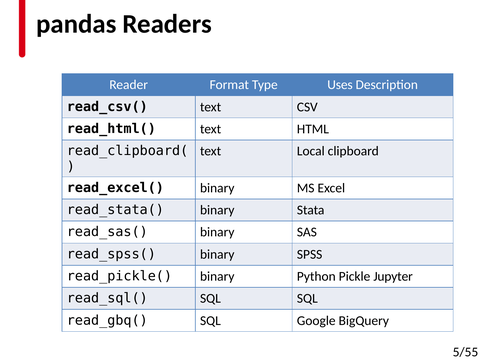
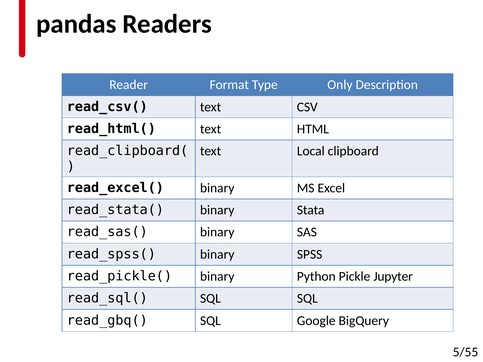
Uses: Uses -> Only (340, 85)
